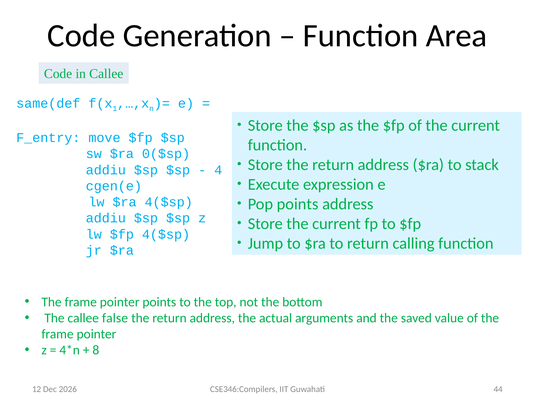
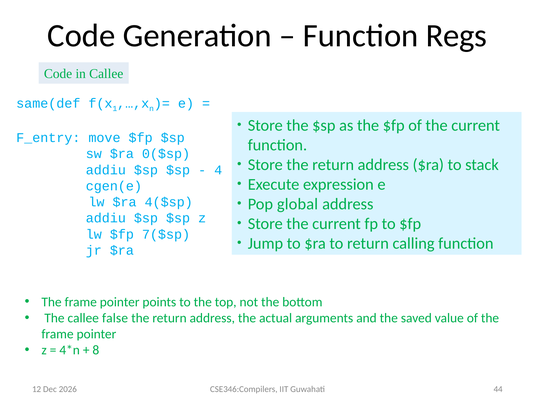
Area: Area -> Regs (456, 36)
Pop points: points -> global (297, 204)
$fp 4($sp: 4($sp -> 7($sp (166, 234)
